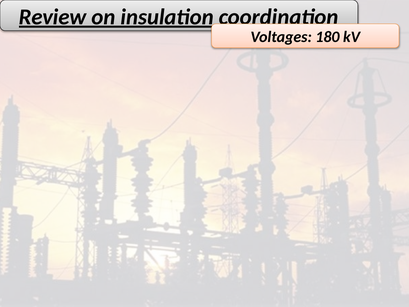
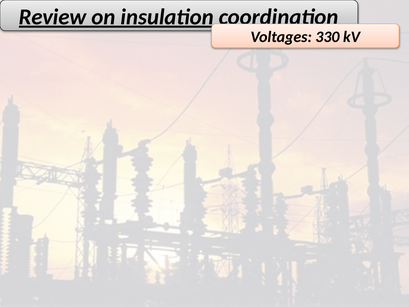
180: 180 -> 330 (327, 37)
